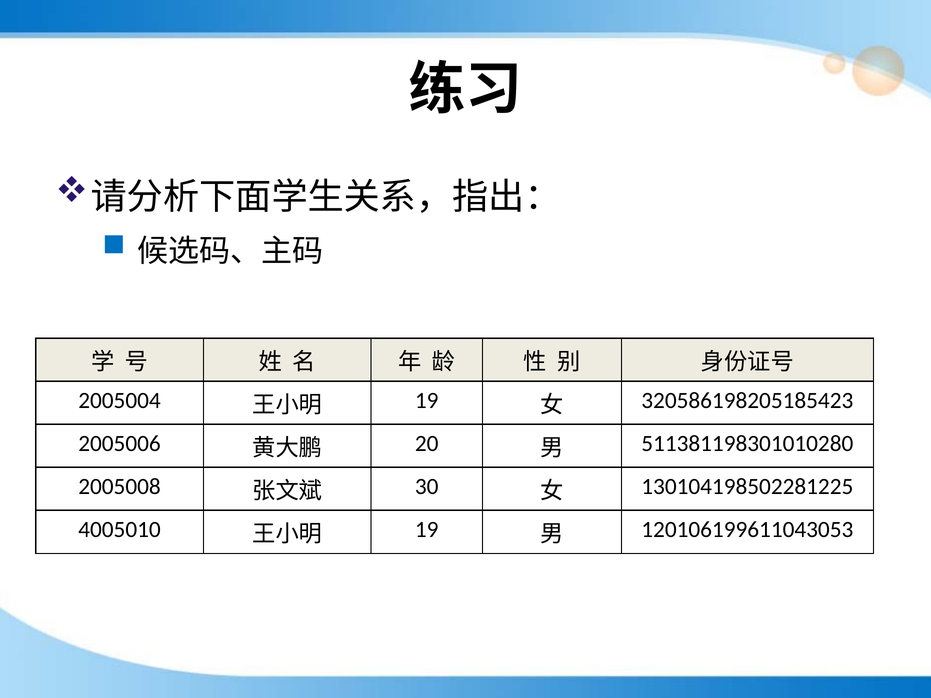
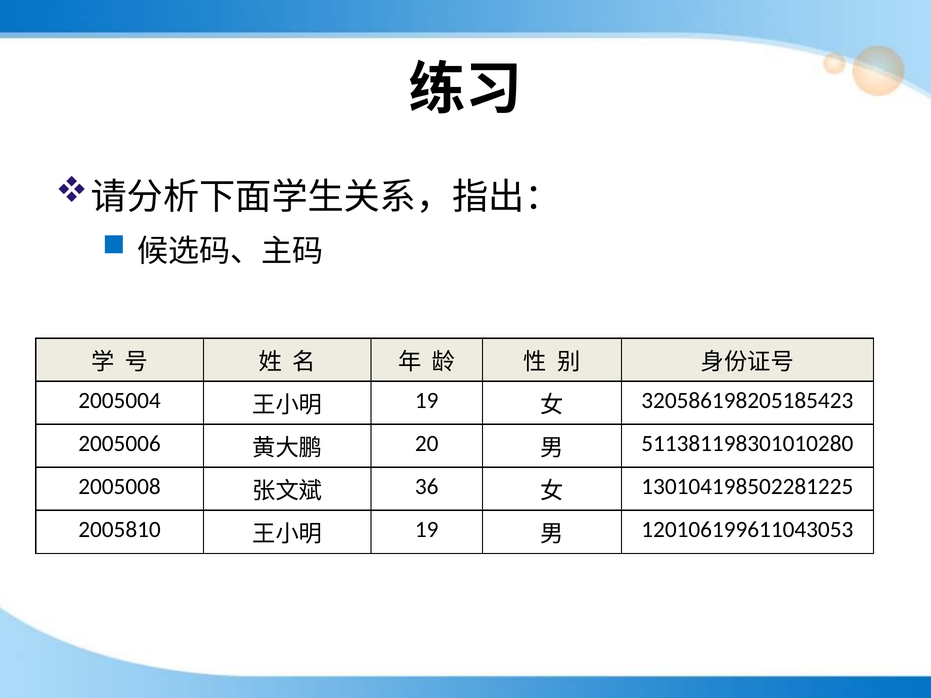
30: 30 -> 36 (427, 487)
4005010: 4005010 -> 2005810 (120, 530)
